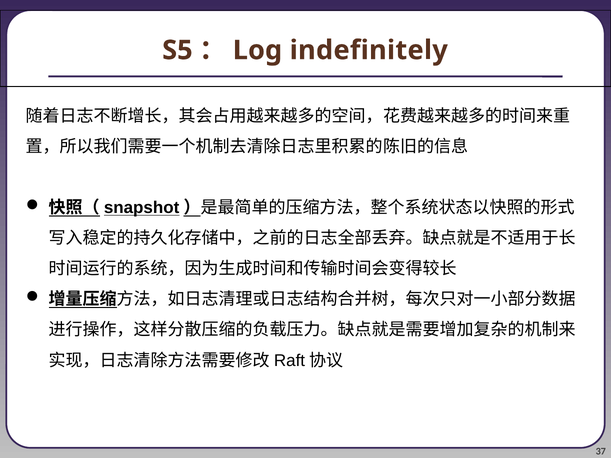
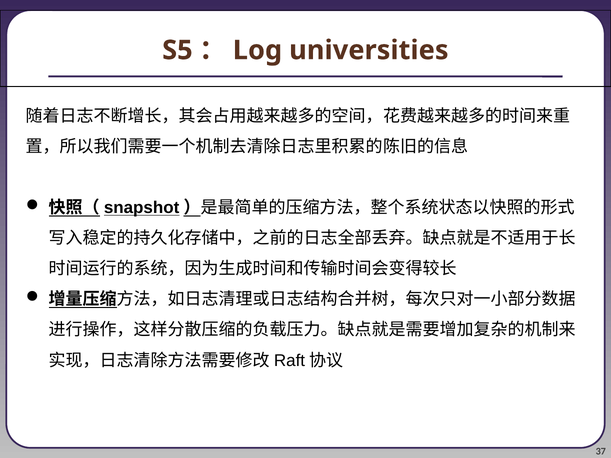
indefinitely: indefinitely -> universities (369, 50)
